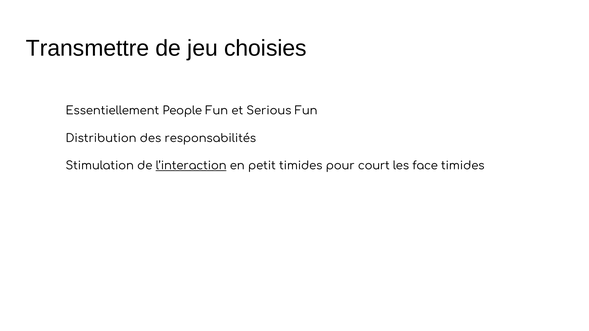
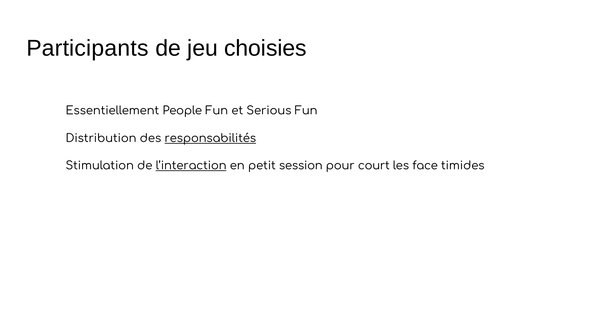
Transmettre: Transmettre -> Participants (87, 48)
responsabilités underline: none -> present (210, 138)
petit timides: timides -> session (301, 166)
